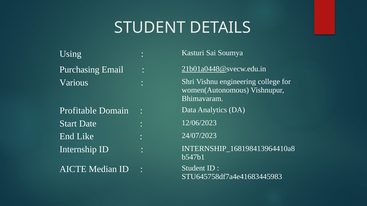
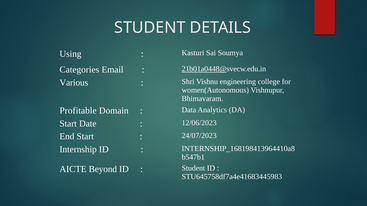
Purchasing: Purchasing -> Categories (79, 70)
End Like: Like -> Start (85, 137)
Median: Median -> Beyond (103, 169)
